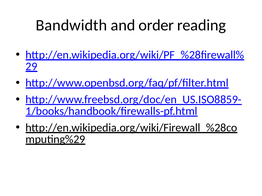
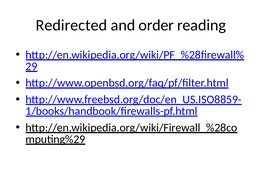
Bandwidth: Bandwidth -> Redirected (71, 25)
